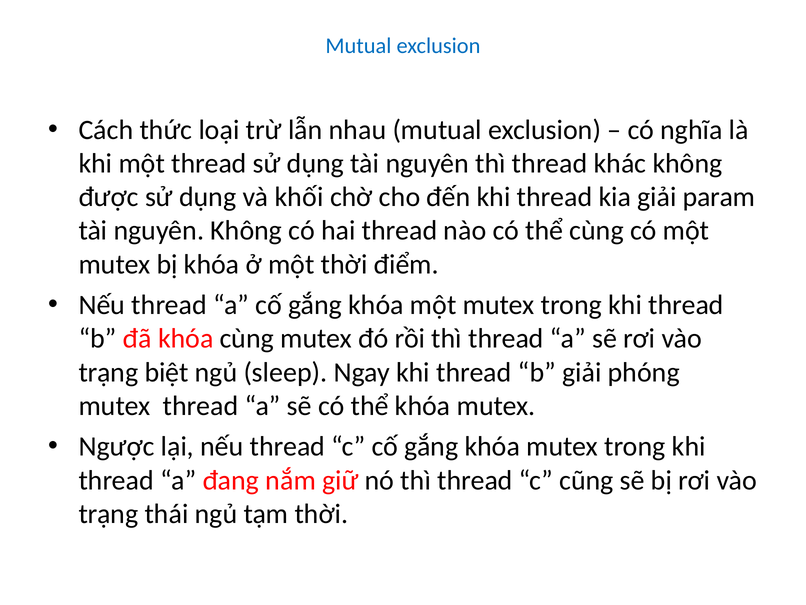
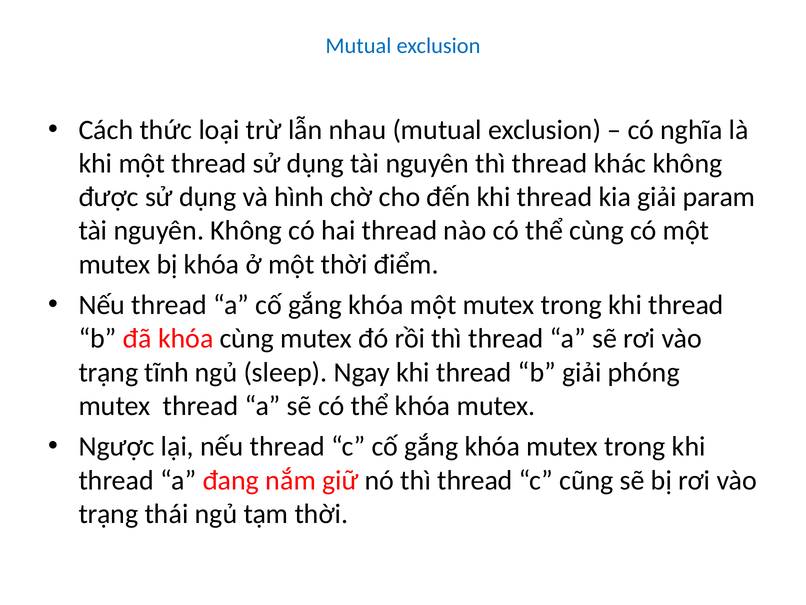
khối: khối -> hình (299, 197)
biệt: biệt -> tĩnh (167, 372)
